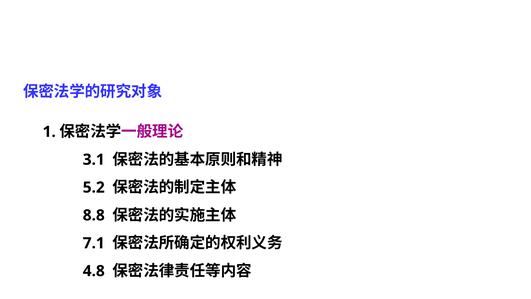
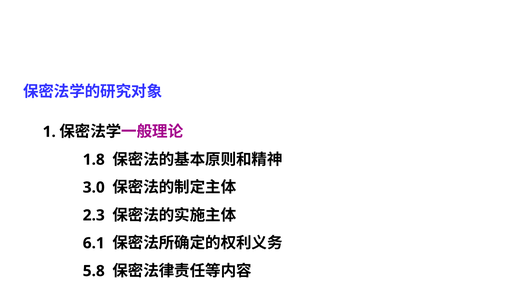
3.1: 3.1 -> 1.8 (94, 159)
5.2: 5.2 -> 3.0 (94, 187)
8.8: 8.8 -> 2.3 (94, 215)
7.1: 7.1 -> 6.1 (94, 243)
4.8: 4.8 -> 5.8 (94, 271)
